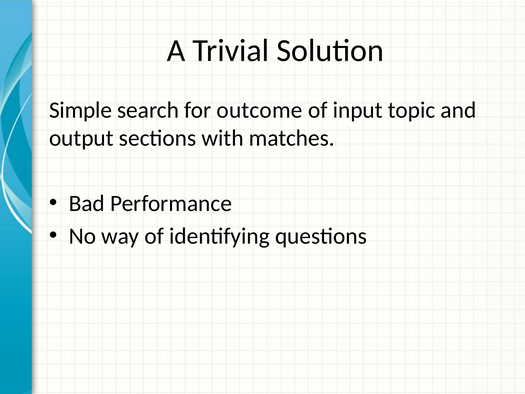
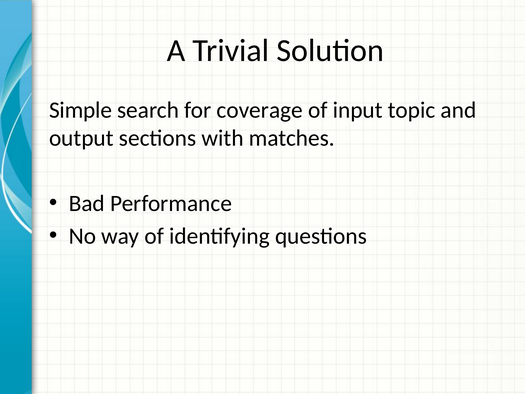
outcome: outcome -> coverage (260, 110)
